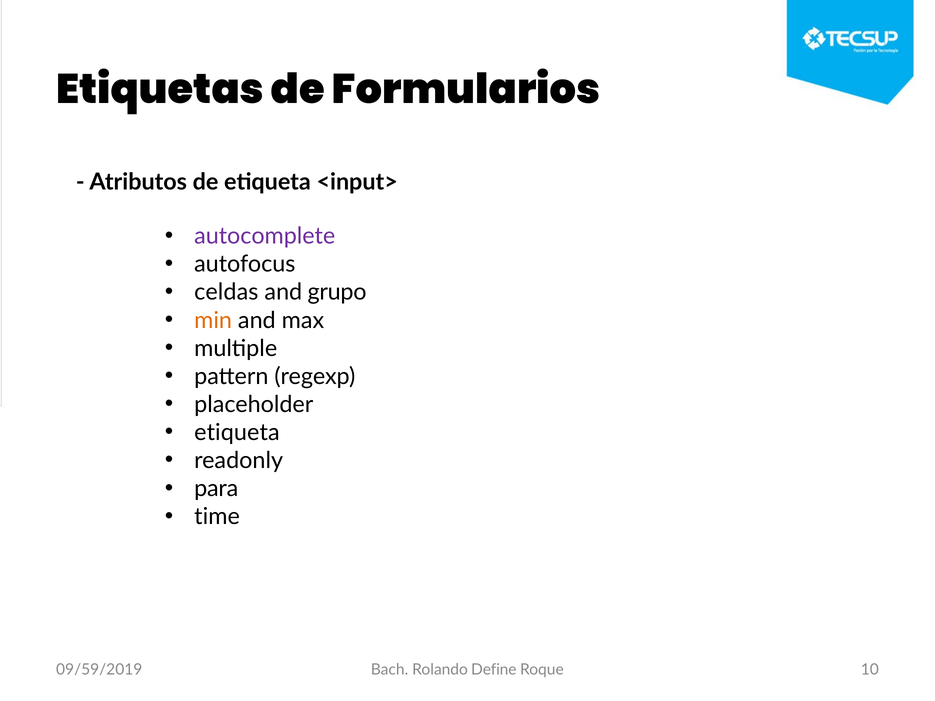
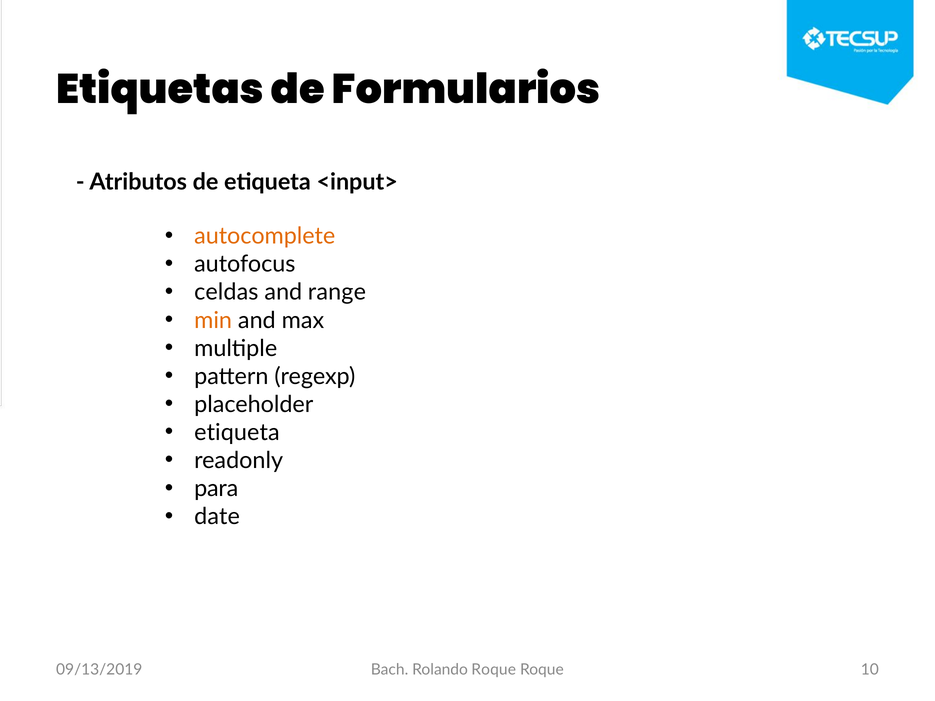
autocomplete colour: purple -> orange (265, 236)
grupo: grupo -> range (337, 292)
time: time -> date (217, 517)
09/59/2019: 09/59/2019 -> 09/13/2019 (99, 670)
Rolando Define: Define -> Roque (494, 670)
